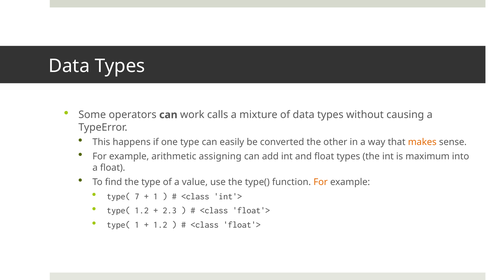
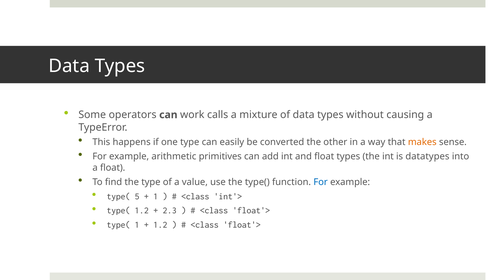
assigning: assigning -> primitives (220, 156)
maximum: maximum -> datatypes (427, 156)
For colour: orange -> blue (321, 182)
7: 7 -> 5 (137, 196)
